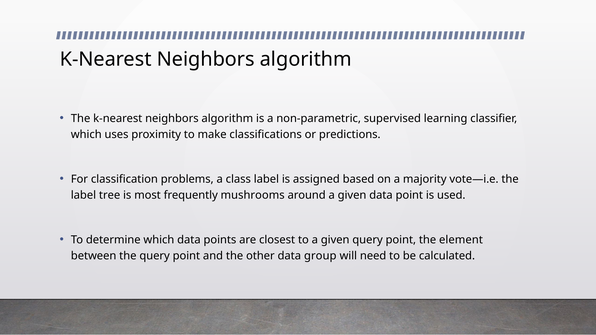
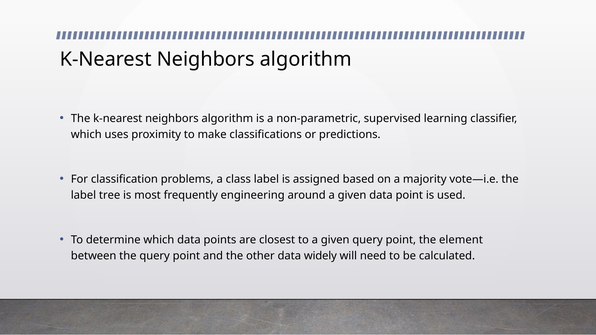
mushrooms: mushrooms -> engineering (253, 195)
group: group -> widely (320, 256)
